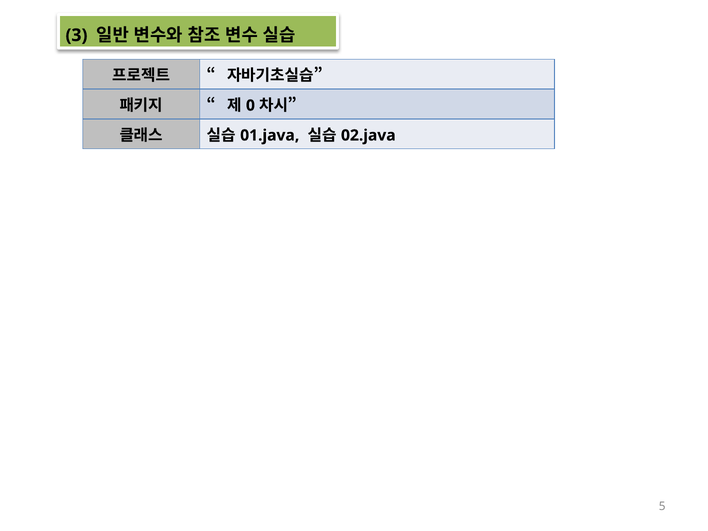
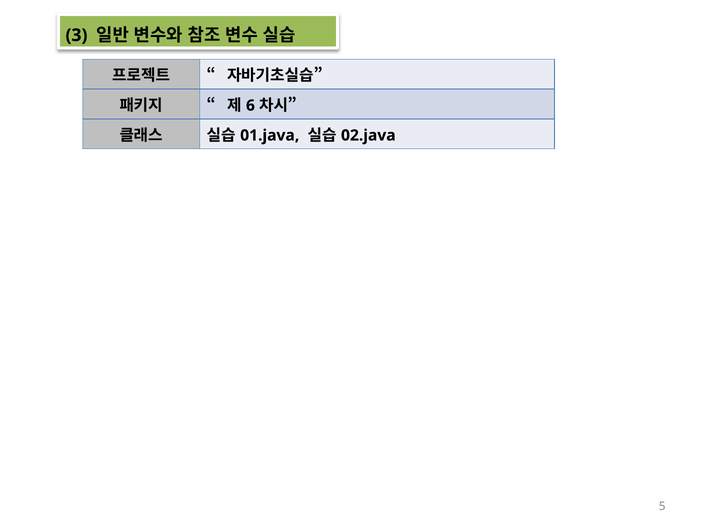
0: 0 -> 6 (250, 106)
